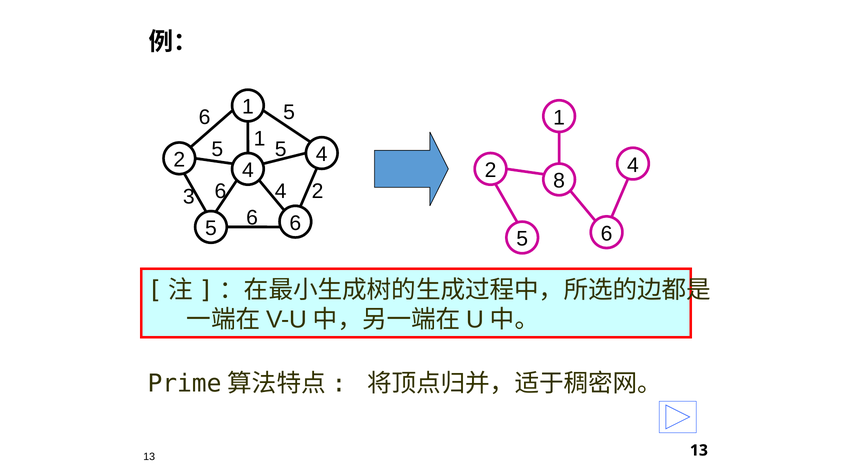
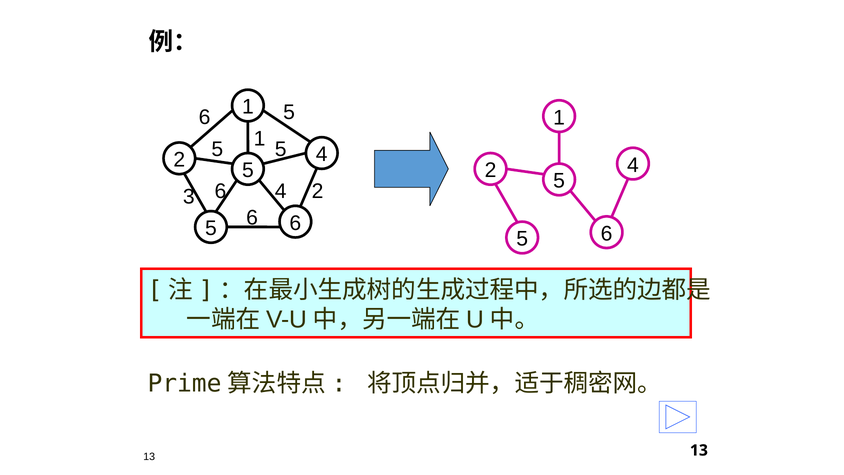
4: 4 -> 5 (248, 170)
8: 8 -> 5 (559, 181)
